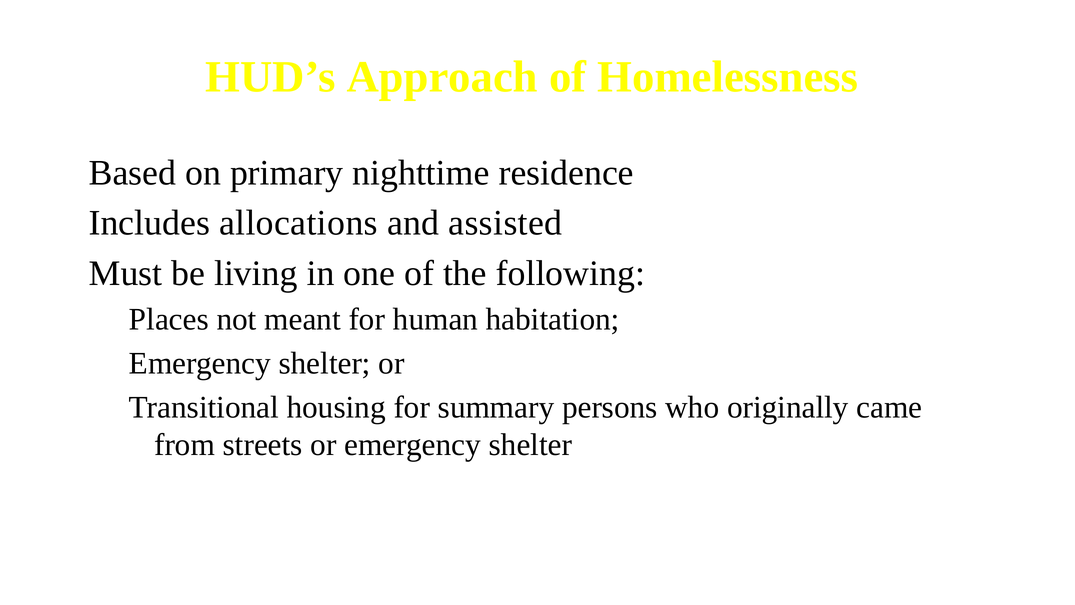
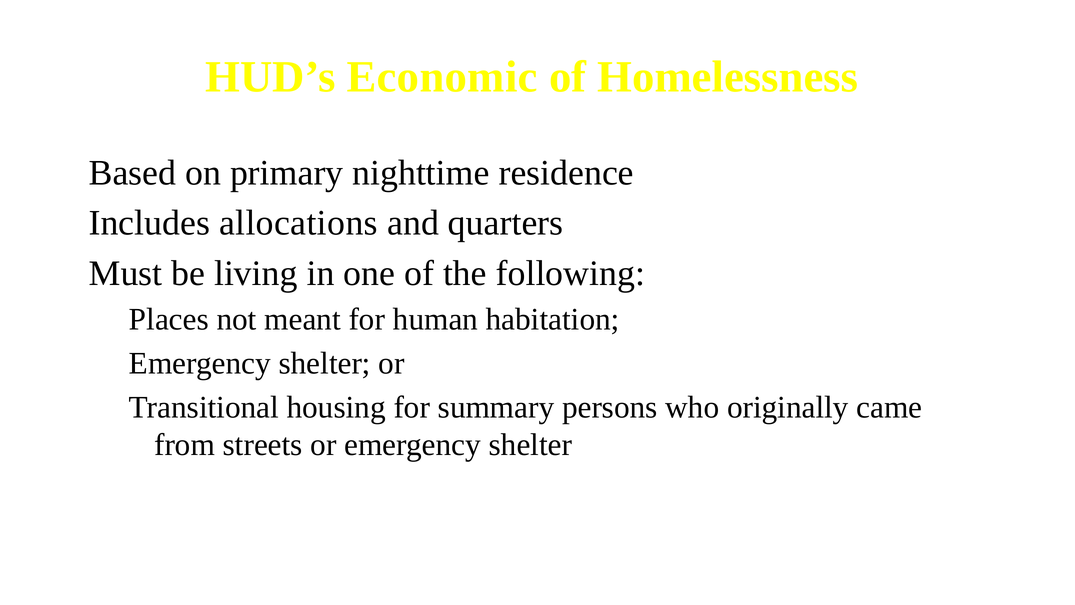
Approach: Approach -> Economic (442, 77)
assisted: assisted -> quarters (506, 223)
